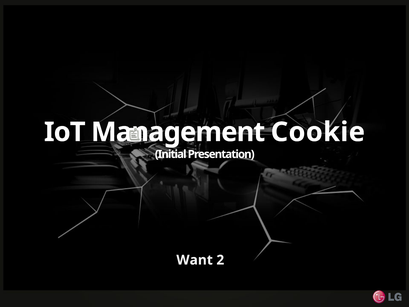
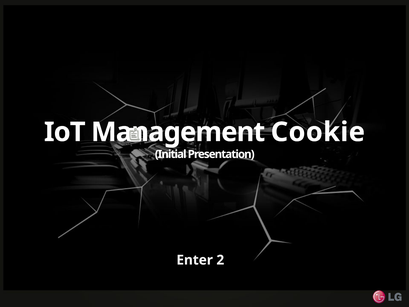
Want: Want -> Enter (195, 260)
